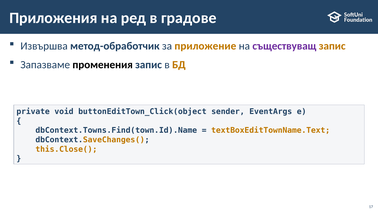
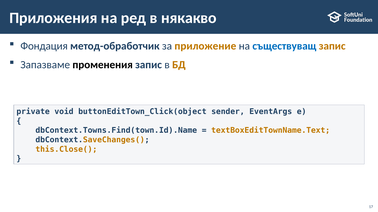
градове: градове -> някакво (189, 18)
Извършва: Извършва -> Фондация (44, 46)
съществуващ colour: purple -> blue (284, 46)
